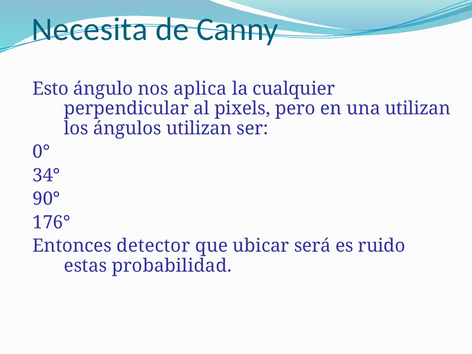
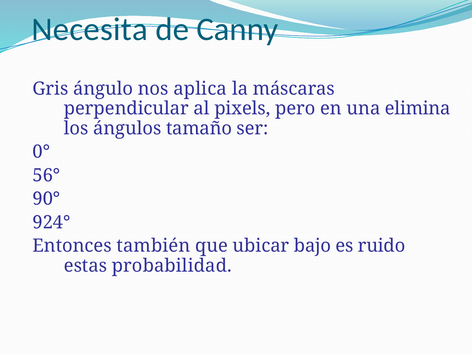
Esto: Esto -> Gris (50, 89)
cualquier: cualquier -> máscaras (294, 89)
una utilizan: utilizan -> elimina (418, 109)
ángulos utilizan: utilizan -> tamaño (199, 128)
34°: 34° -> 56° (46, 175)
176°: 176° -> 924° (52, 222)
detector: detector -> también (153, 246)
será: será -> bajo (312, 246)
